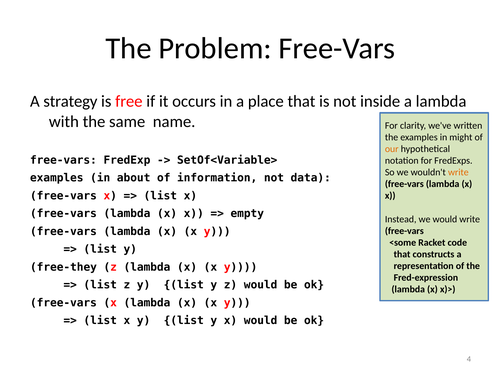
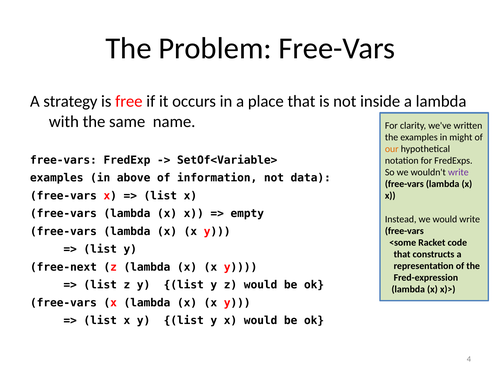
write colour: orange -> purple (458, 172)
about: about -> above (134, 178)
free-they: free-they -> free-next (63, 267)
